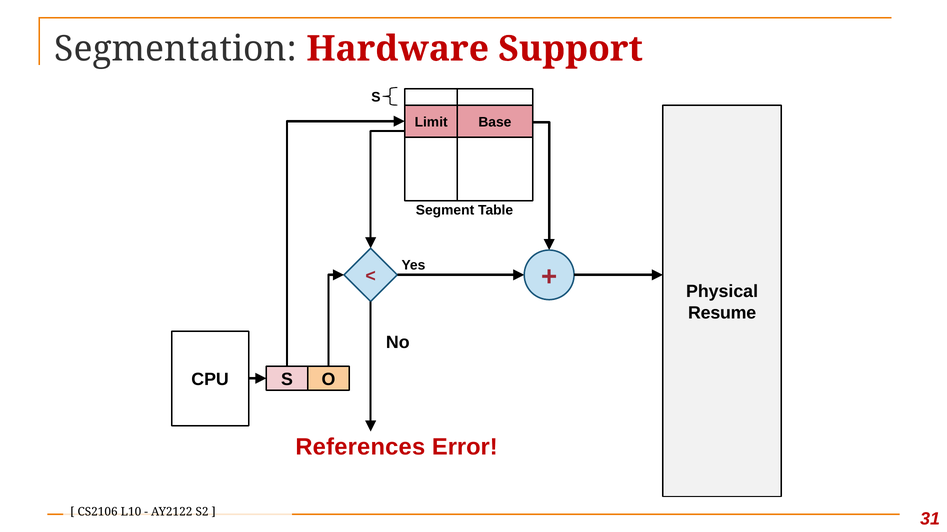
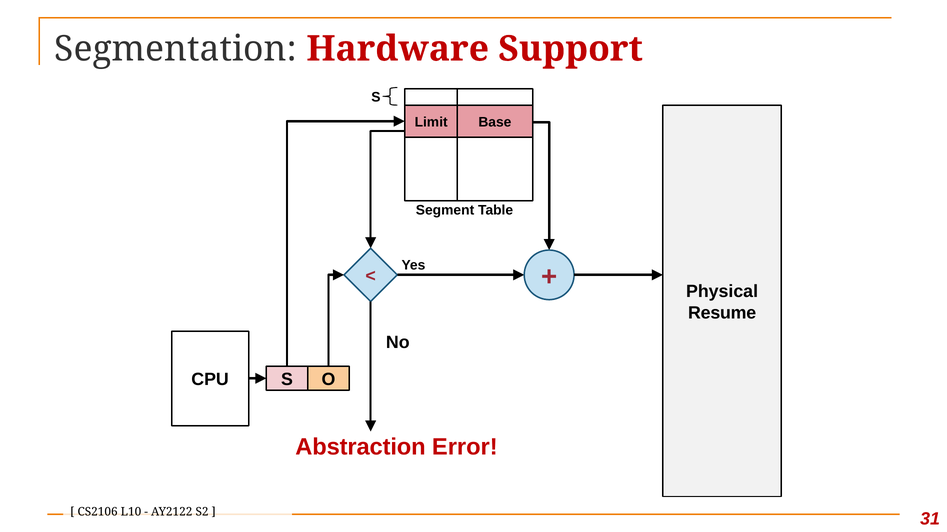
References: References -> Abstraction (360, 447)
